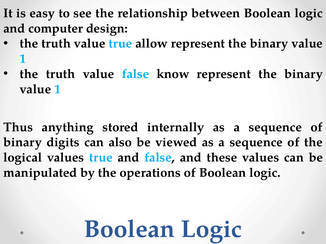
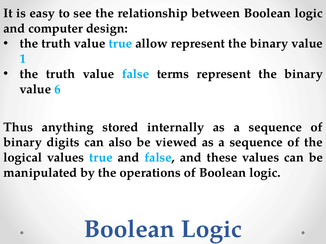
know: know -> terms (173, 74)
1: 1 -> 6 (57, 89)
